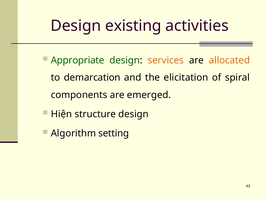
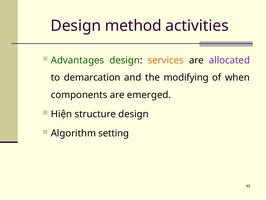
existing: existing -> method (133, 26)
Appropriate: Appropriate -> Advantages (78, 60)
allocated colour: orange -> purple (229, 60)
elicitation: elicitation -> modifying (186, 77)
spiral: spiral -> when (237, 77)
